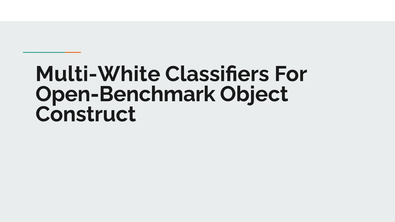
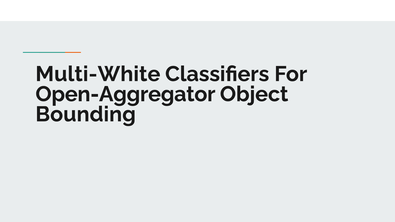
Open-Benchmark: Open-Benchmark -> Open-Aggregator (125, 94)
Construct: Construct -> Bounding (86, 114)
